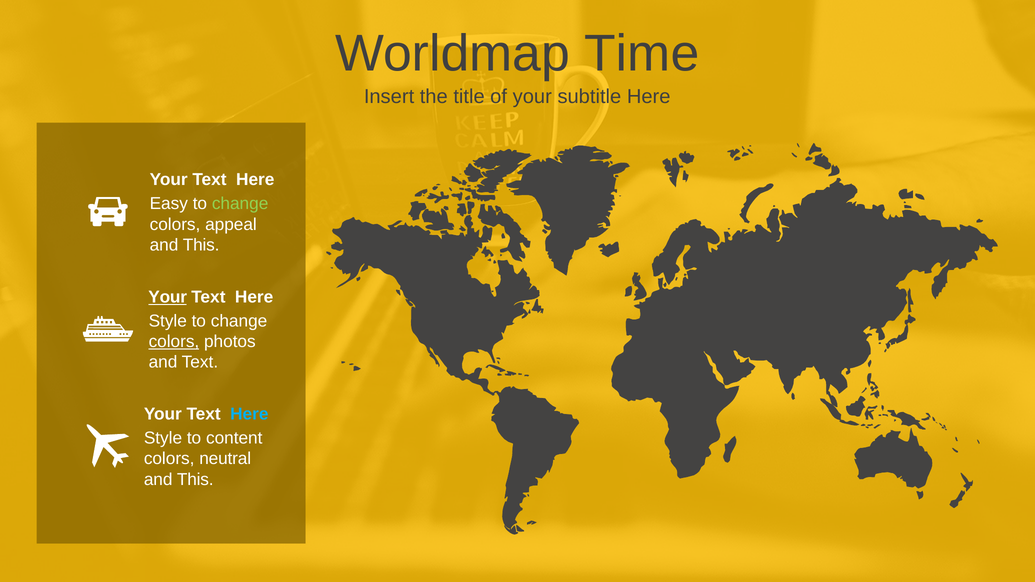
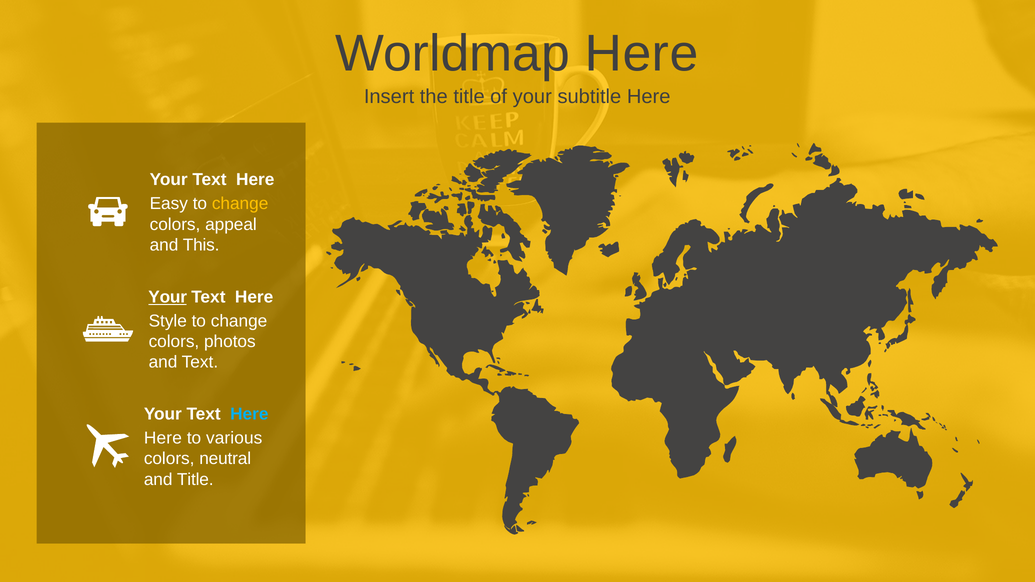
Worldmap Time: Time -> Here (642, 54)
change colour: light green -> yellow (240, 204)
colors underline: present -> none (174, 342)
Style: Style -> Here (163, 438)
content: content -> various (234, 438)
This: This -> Title (195, 480)
